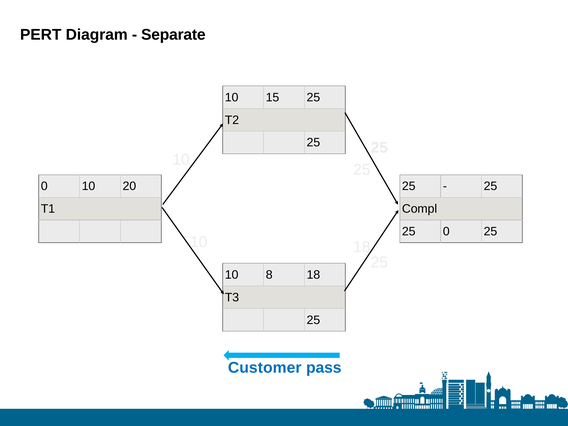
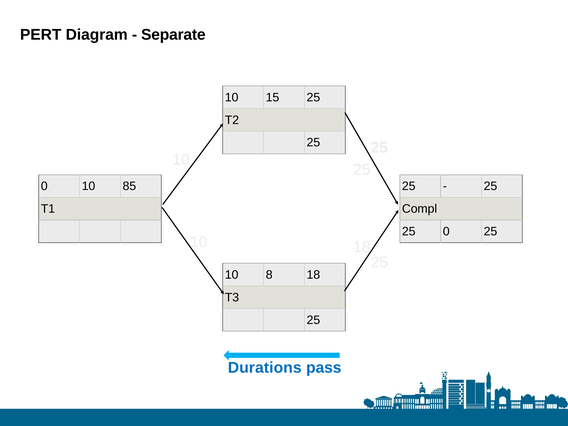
20: 20 -> 85 (129, 186)
Customer: Customer -> Durations (265, 368)
